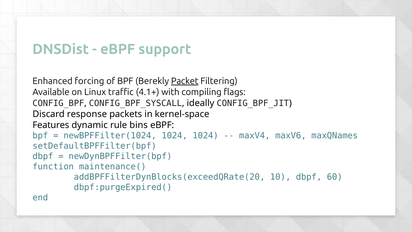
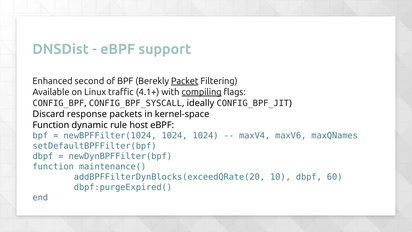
forcing: forcing -> second (89, 81)
compiling underline: none -> present (202, 92)
Features: Features -> Function (51, 125)
bins: bins -> host (139, 125)
